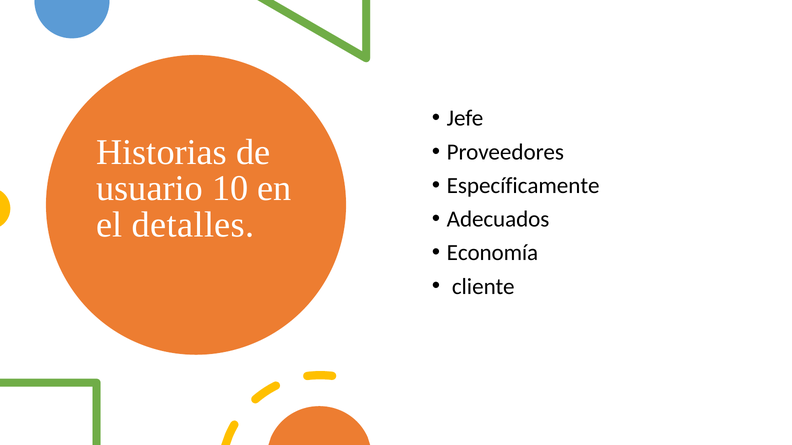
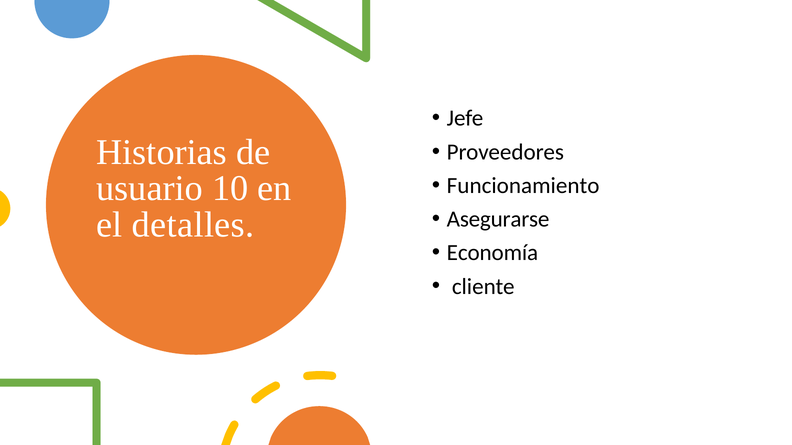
Específicamente: Específicamente -> Funcionamiento (523, 186)
Adecuados: Adecuados -> Asegurarse (498, 219)
